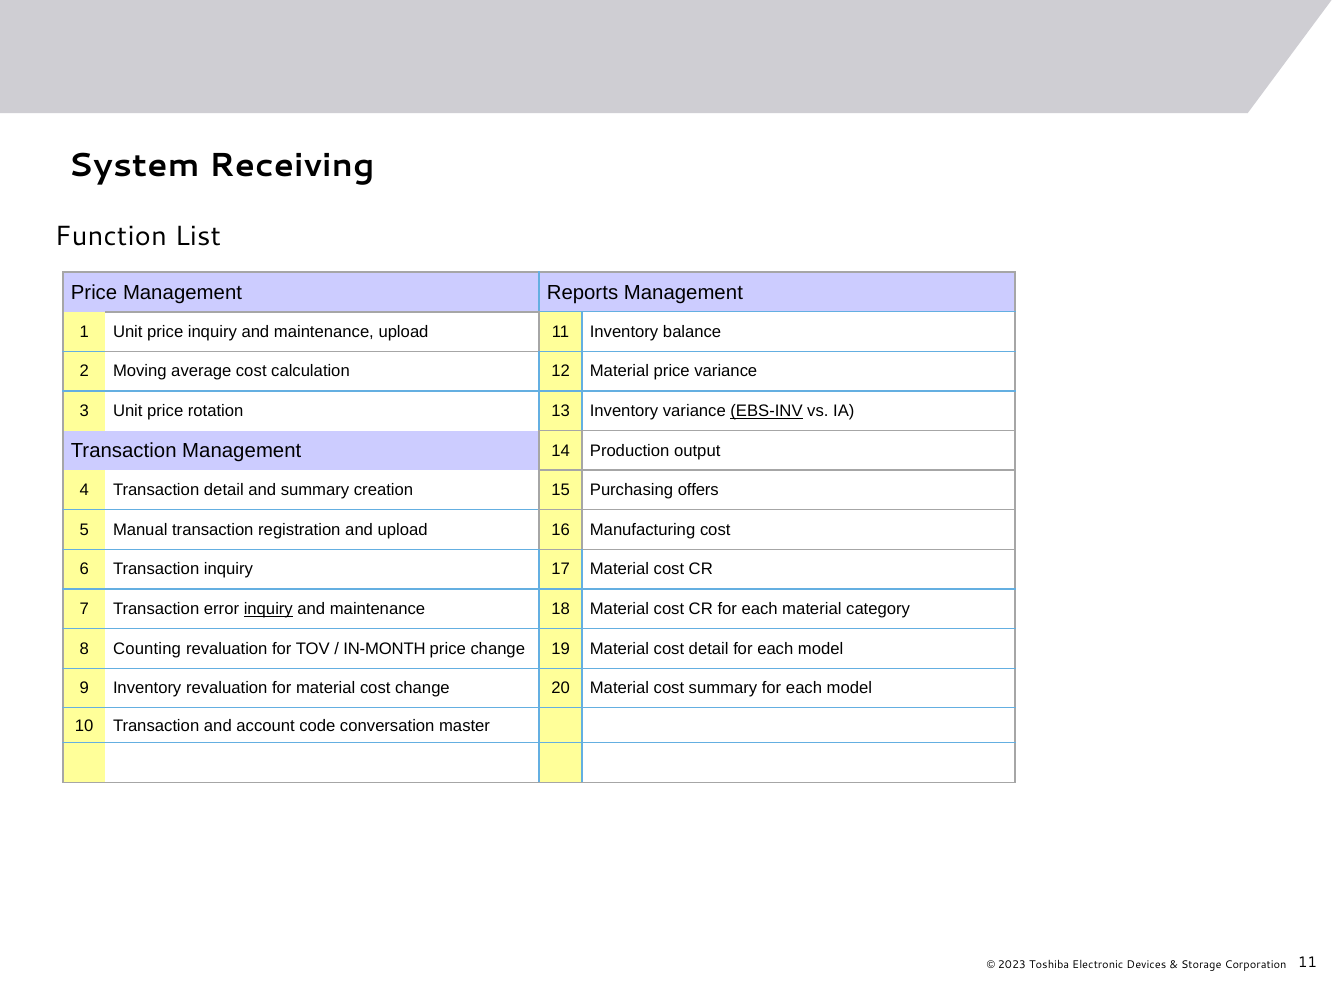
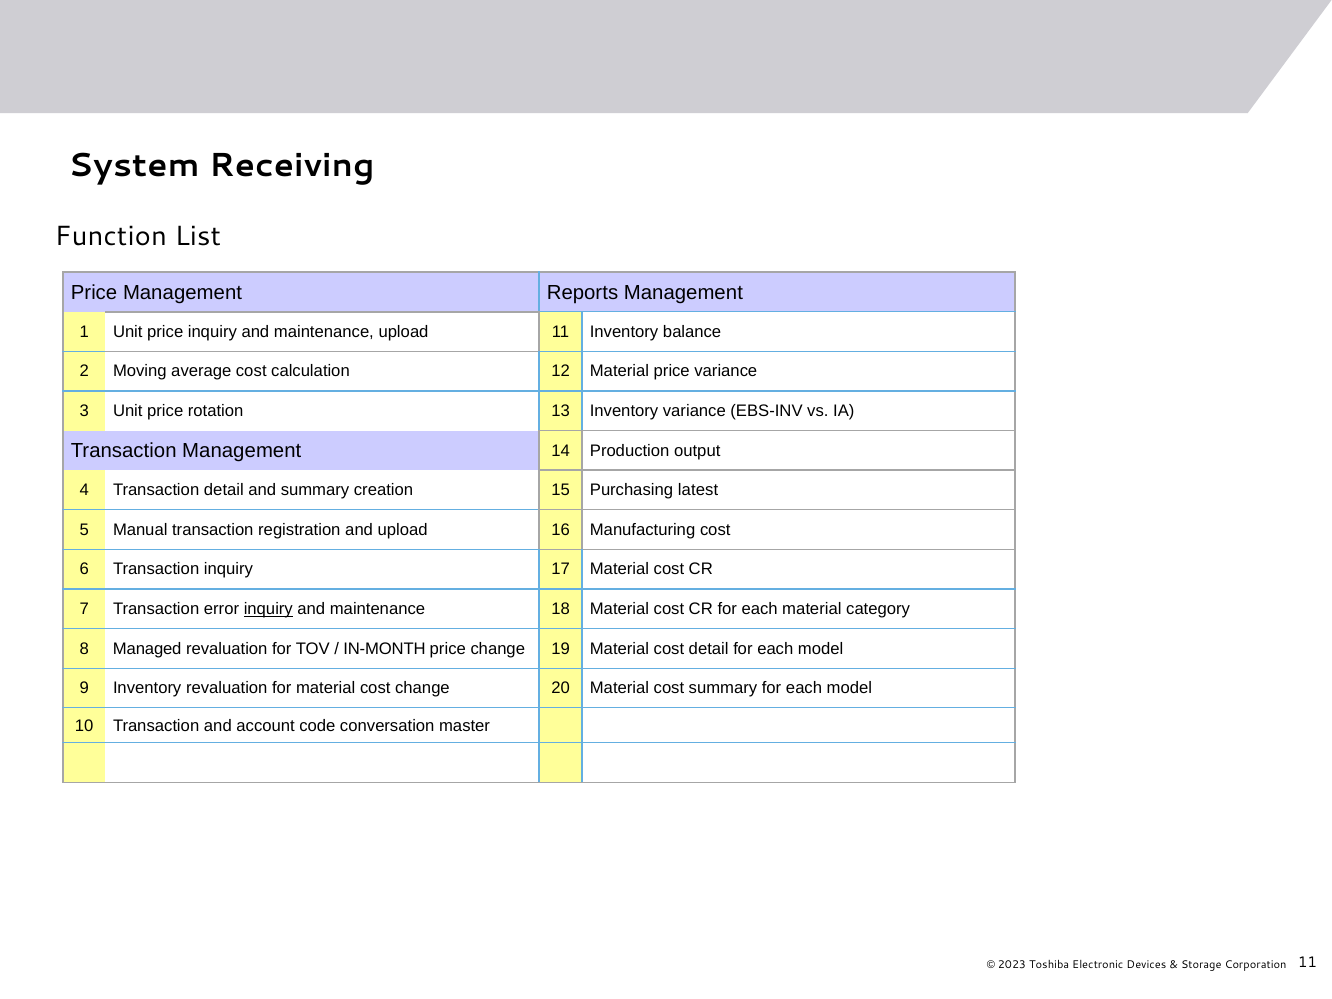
EBS-INV underline: present -> none (767, 411)
offers: offers -> latest (698, 490)
Counting: Counting -> Managed (147, 649)
